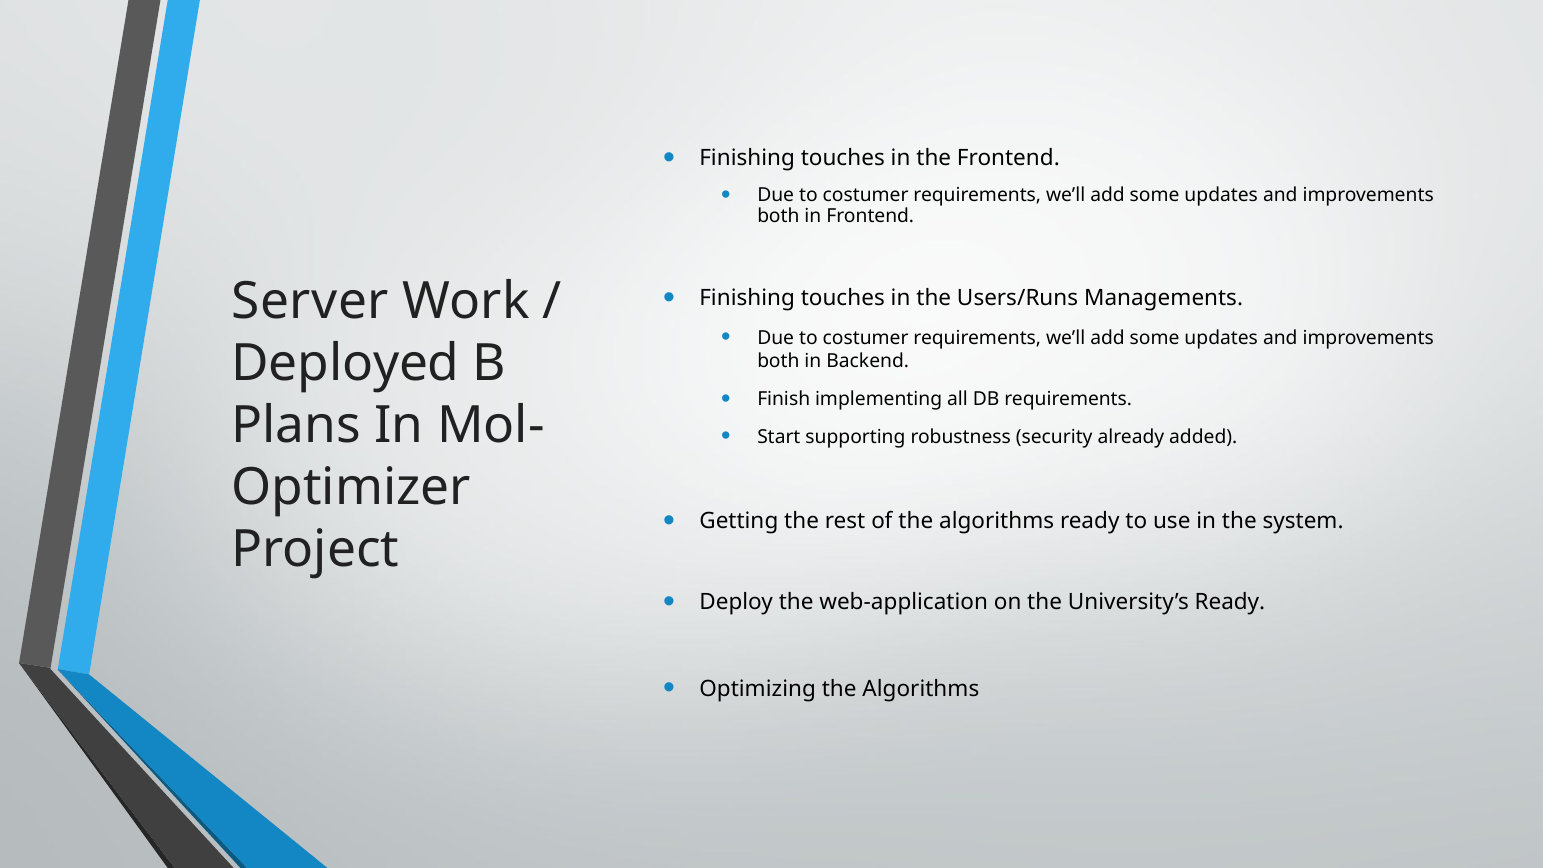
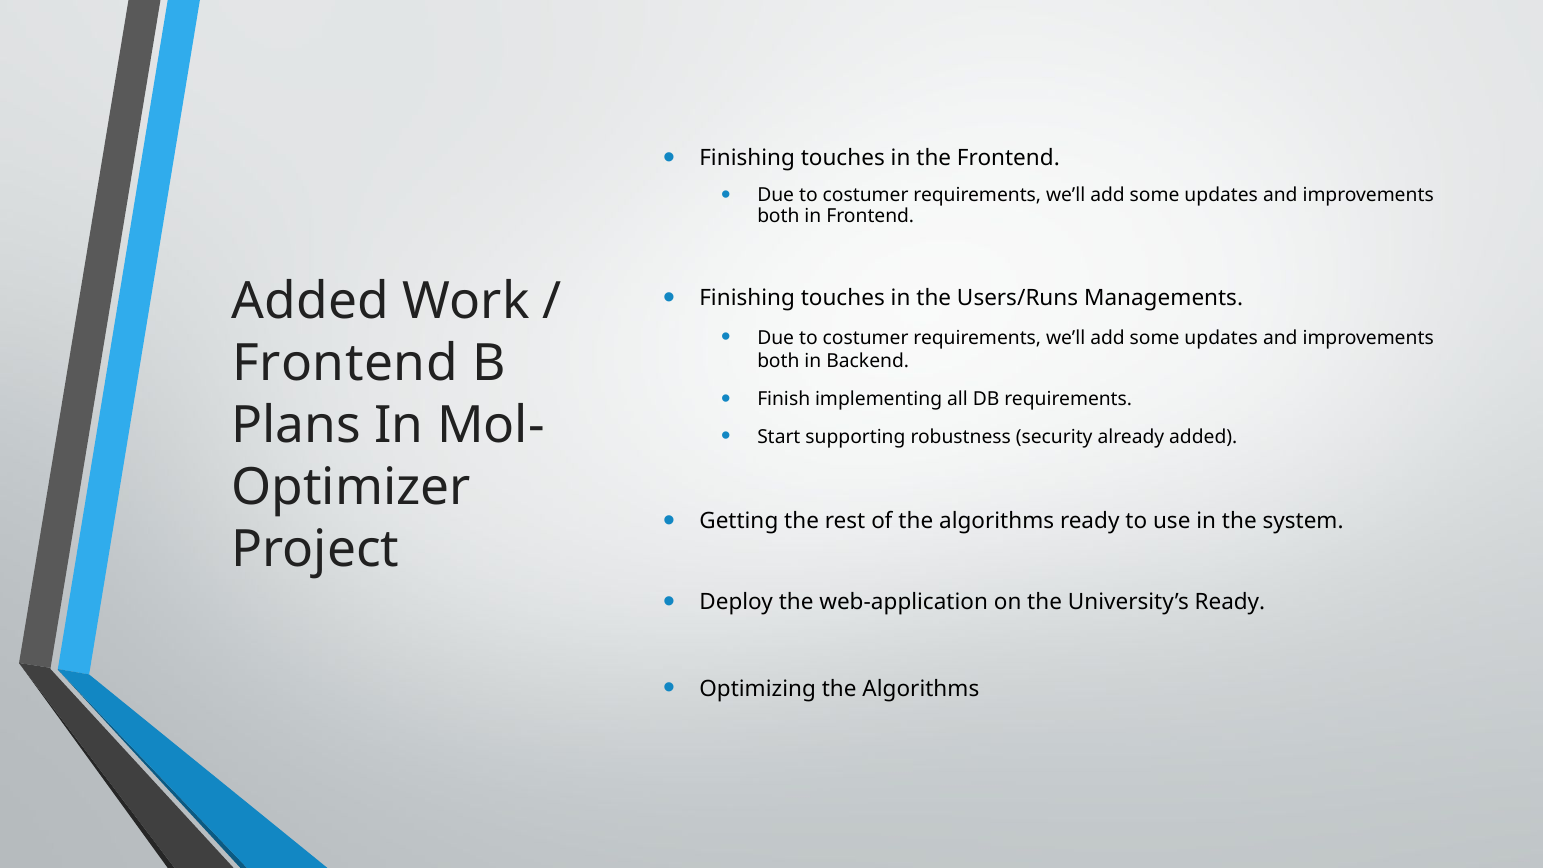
Server: Server -> Added (310, 302)
Deployed: Deployed -> Frontend (345, 364)
